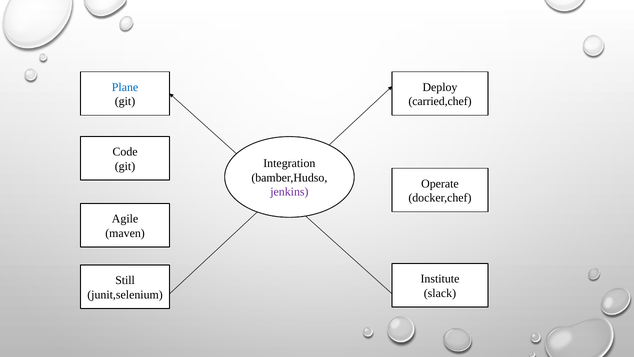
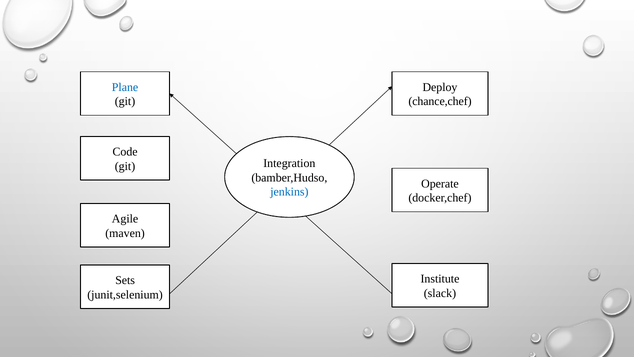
carried,chef: carried,chef -> chance,chef (440, 101)
jenkins colour: purple -> blue (289, 192)
Still: Still -> Sets (125, 280)
